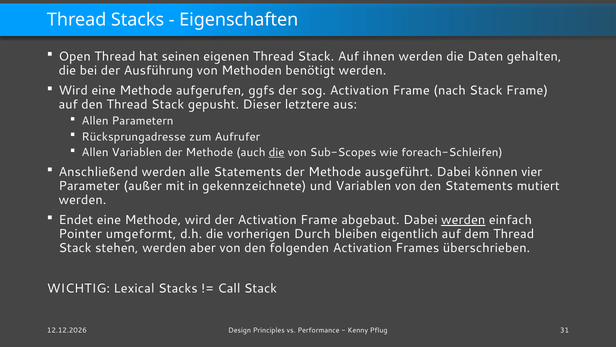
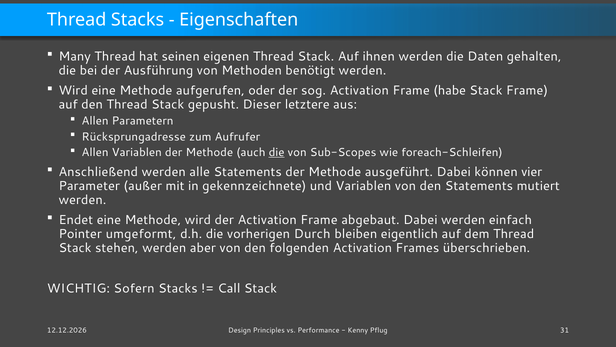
Open: Open -> Many (75, 56)
ggfs: ggfs -> oder (262, 91)
nach: nach -> habe (450, 91)
werden underline: present -> none (463, 220)
Lexical: Lexical -> Sofern (134, 288)
